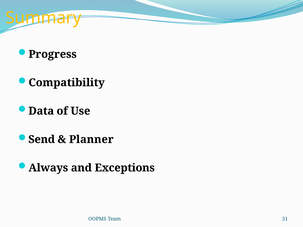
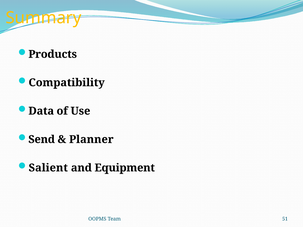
Progress: Progress -> Products (53, 54)
Always: Always -> Salient (48, 168)
Exceptions: Exceptions -> Equipment (125, 168)
